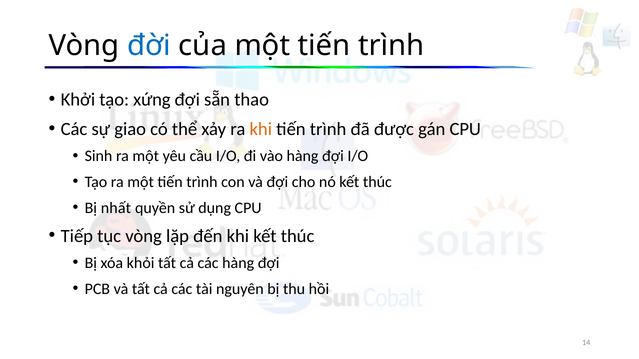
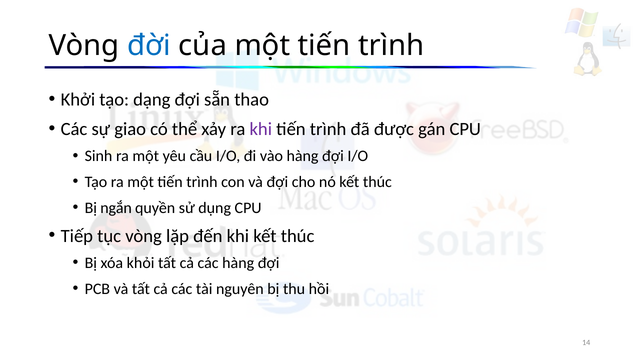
xứng: xứng -> dạng (152, 100)
khi colour: orange -> purple (261, 129)
nhất: nhất -> ngắn (116, 208)
